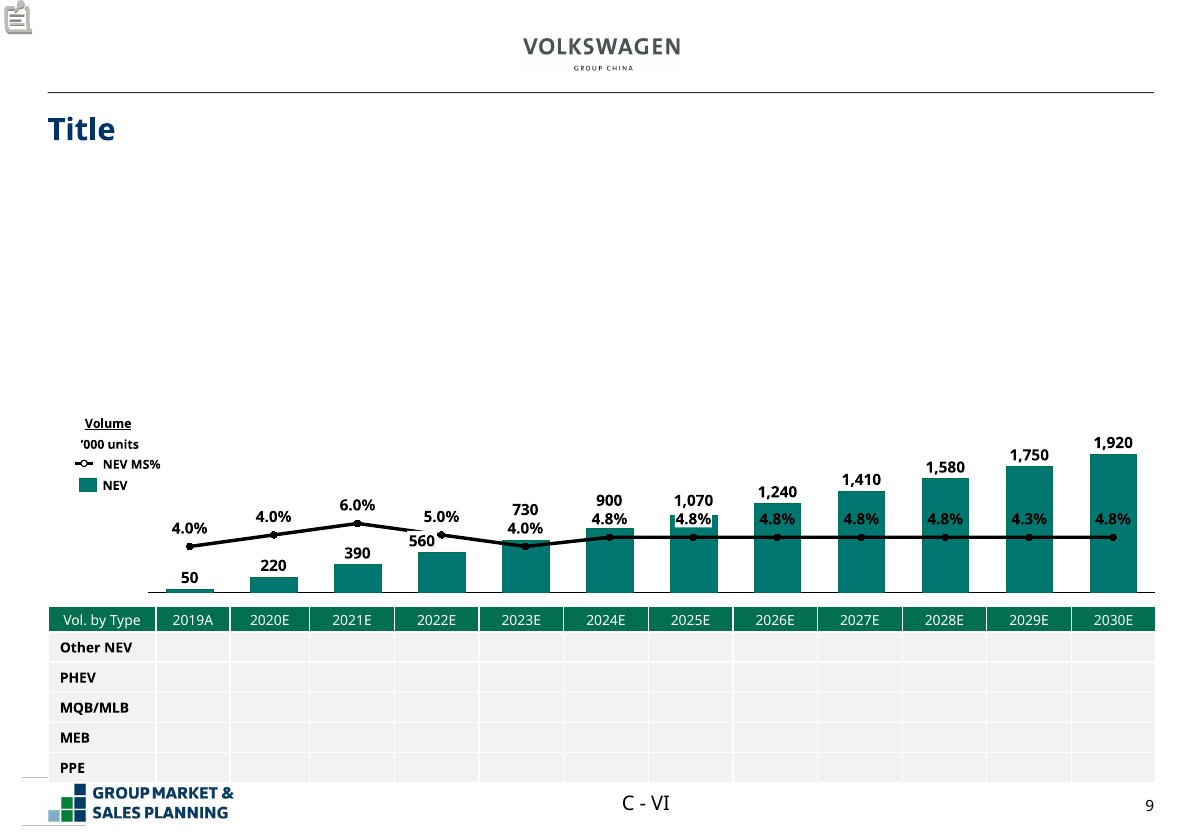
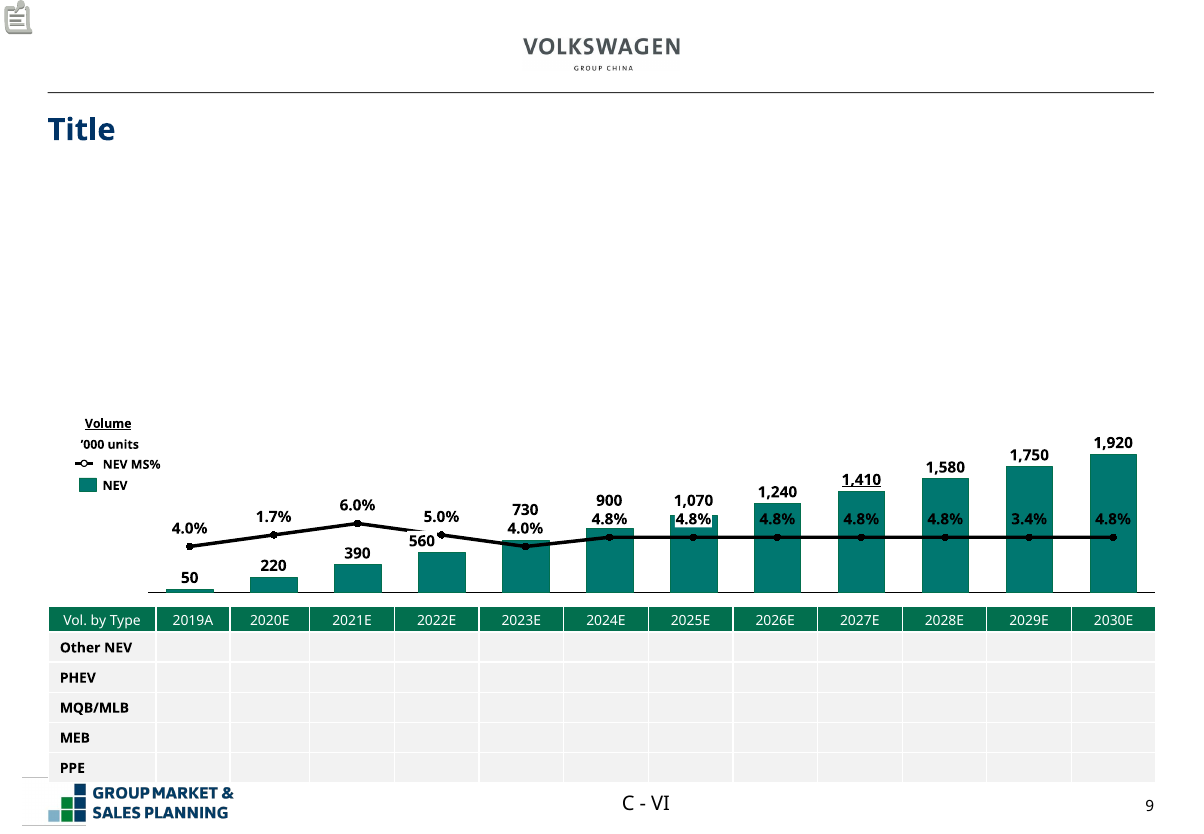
1,410 underline: none -> present (861, 480)
4.0%: 4.0% -> 1.7% (274, 517)
4.3%: 4.3% -> 3.4% (1029, 519)
